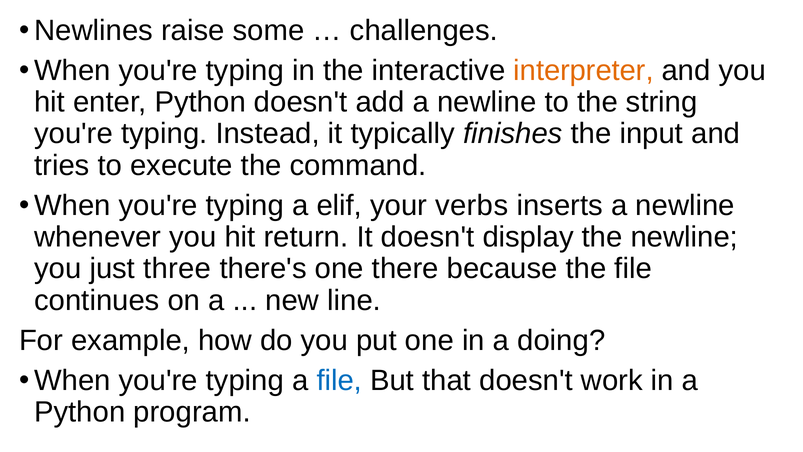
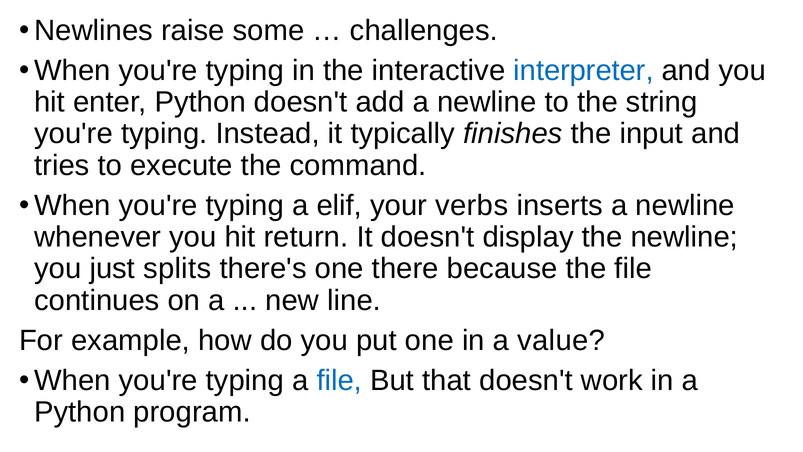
interpreter colour: orange -> blue (584, 70)
three: three -> splits (177, 269)
doing: doing -> value (561, 340)
